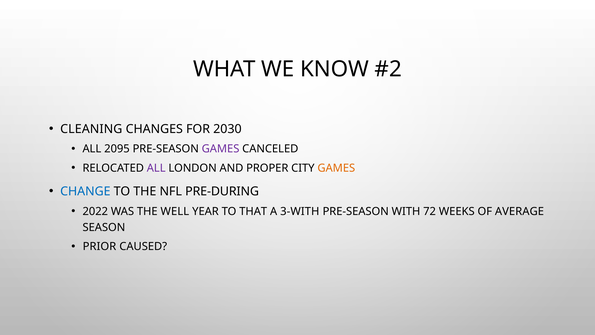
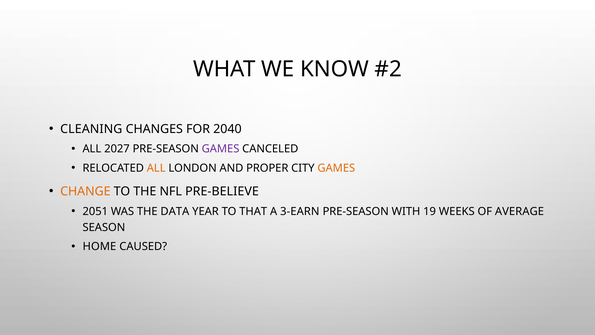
2030: 2030 -> 2040 (227, 129)
2095: 2095 -> 2027 (117, 149)
ALL colour: purple -> orange (156, 168)
CHANGE colour: blue -> orange (85, 191)
PRE-DURING: PRE-DURING -> PRE-BELIEVE (222, 191)
2022: 2022 -> 2051 (95, 211)
WELL: WELL -> DATA (175, 211)
3-WITH: 3-WITH -> 3-EARN (300, 211)
72: 72 -> 19 (430, 211)
PRIOR: PRIOR -> HOME (99, 246)
